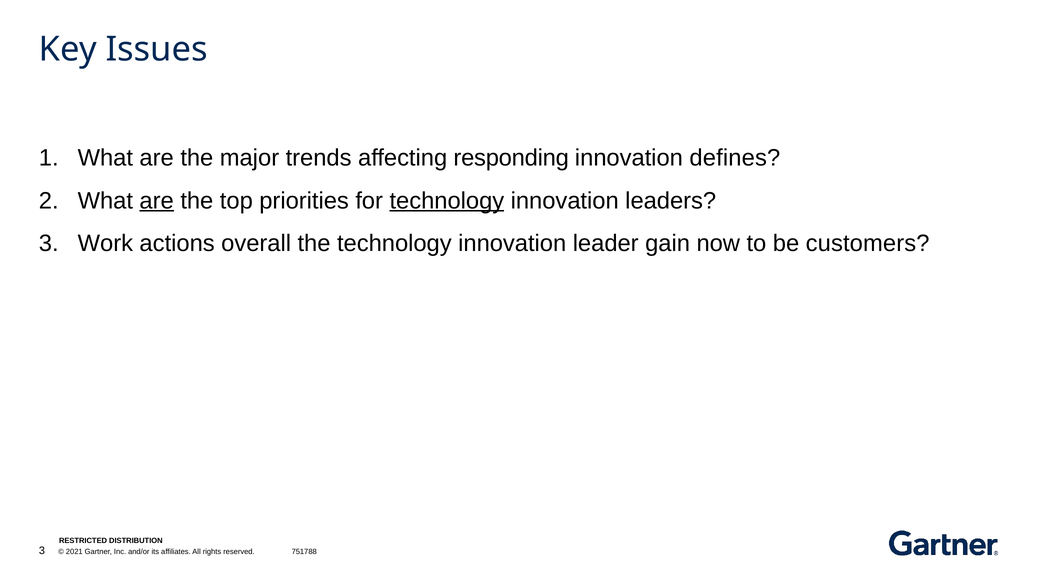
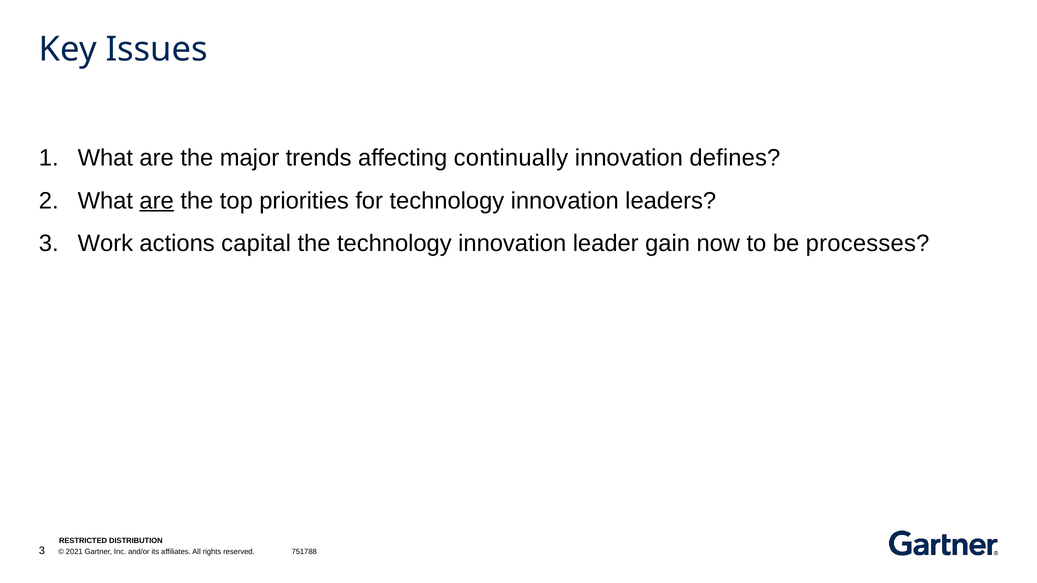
responding: responding -> continually (511, 158)
technology underline: present -> none (447, 201)
overall: overall -> capital (256, 244)
customers: customers -> processes (868, 244)
